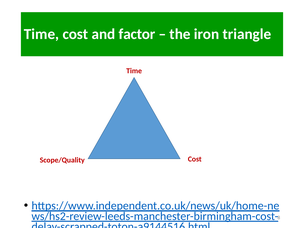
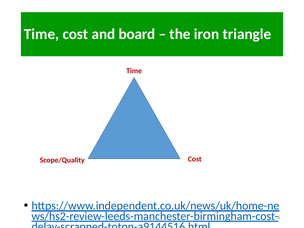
factor: factor -> board (137, 34)
